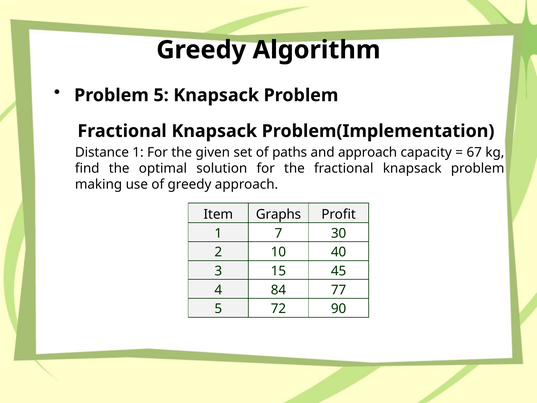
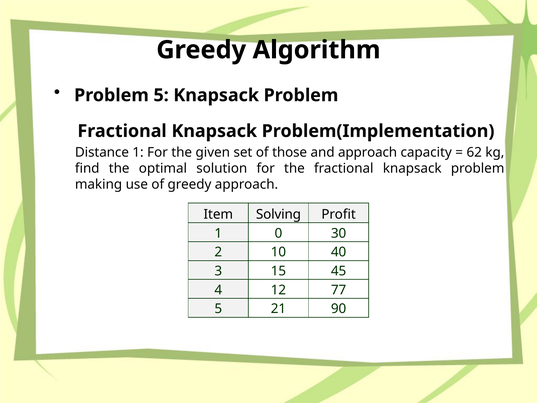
paths: paths -> those (290, 152)
67: 67 -> 62 (474, 152)
Graphs: Graphs -> Solving (278, 214)
7: 7 -> 0 (278, 233)
84: 84 -> 12 (278, 290)
72: 72 -> 21 (278, 309)
